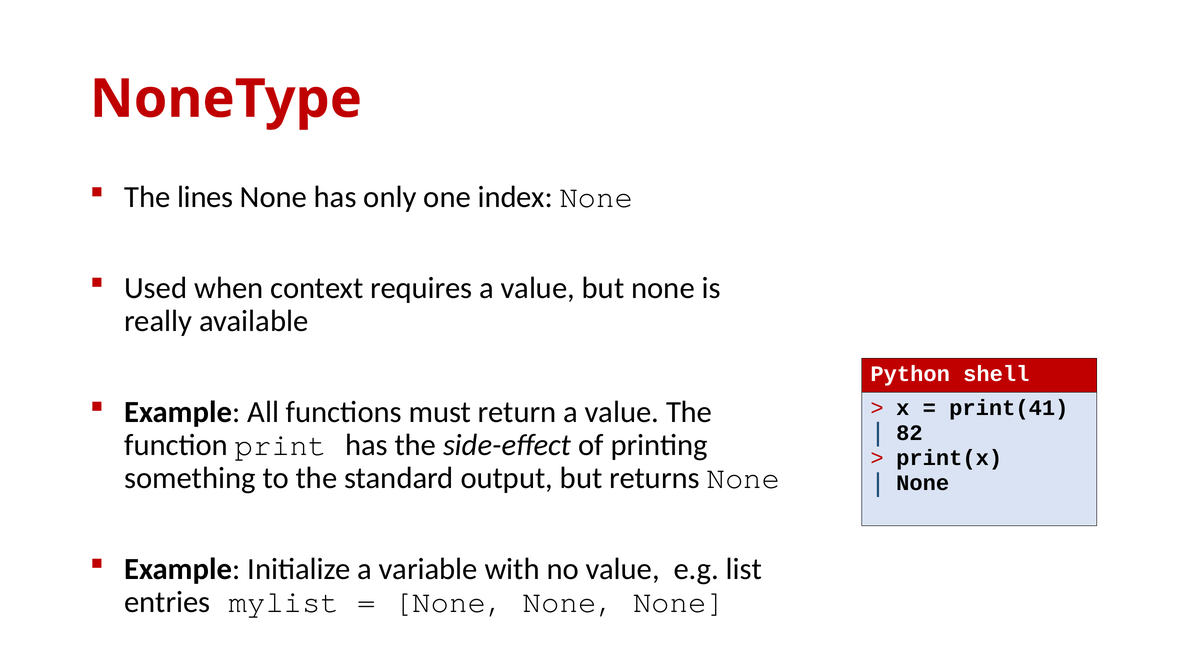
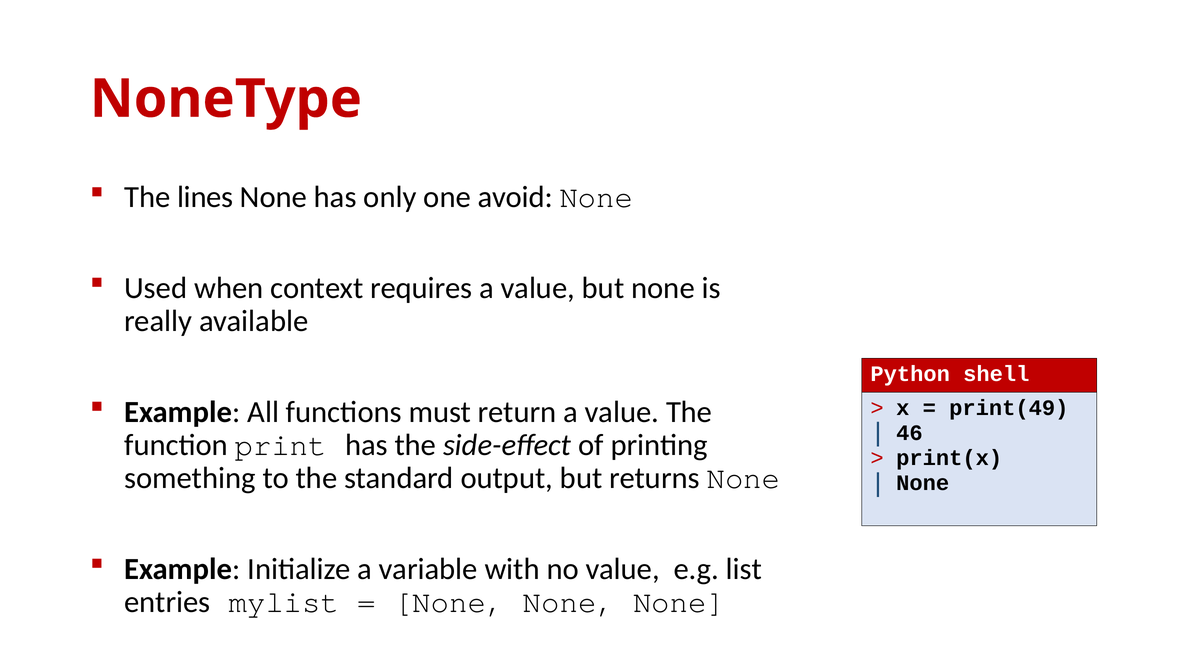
index: index -> avoid (515, 197)
print(41: print(41 -> print(49 (1009, 408)
82: 82 -> 46 (909, 433)
